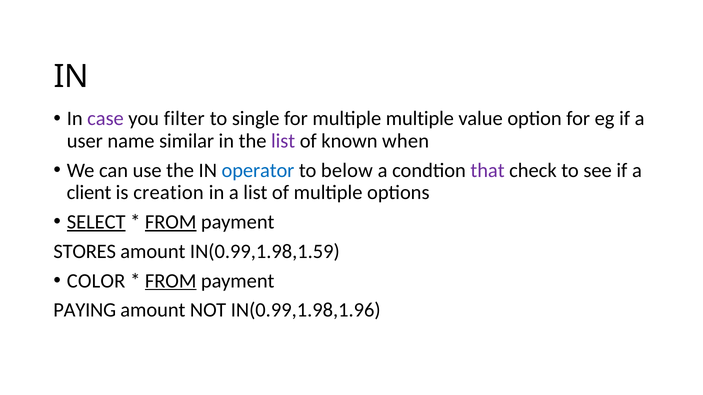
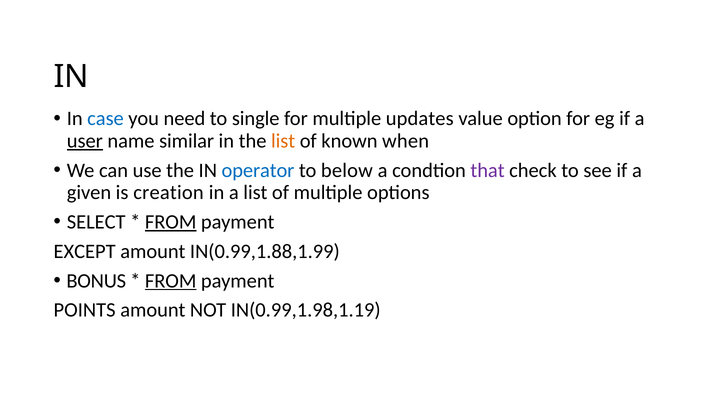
case colour: purple -> blue (106, 119)
filter: filter -> need (184, 119)
multiple multiple: multiple -> updates (420, 119)
user underline: none -> present (85, 141)
list colour: purple -> orange (283, 141)
client: client -> given (89, 193)
SELECT underline: present -> none (96, 222)
STORES: STORES -> EXCEPT (85, 252)
IN(0.99,1.98,1.59: IN(0.99,1.98,1.59 -> IN(0.99,1.88,1.99 (265, 252)
COLOR: COLOR -> BONUS (96, 281)
PAYING: PAYING -> POINTS (85, 311)
IN(0.99,1.98,1.96: IN(0.99,1.98,1.96 -> IN(0.99,1.98,1.19 (306, 311)
